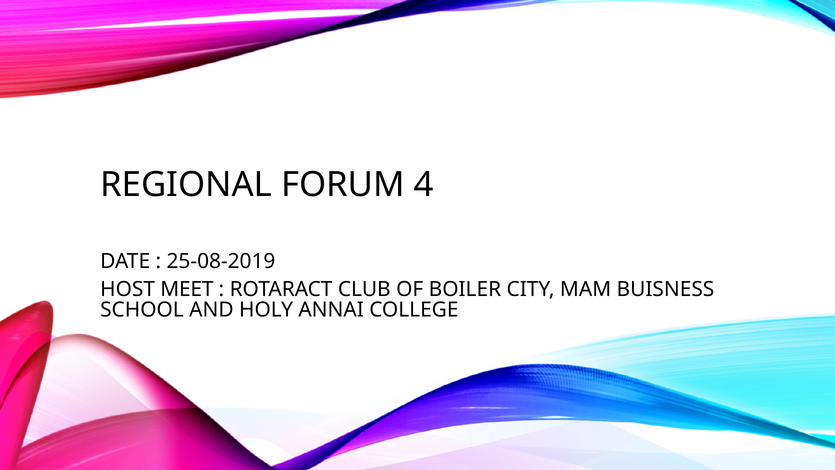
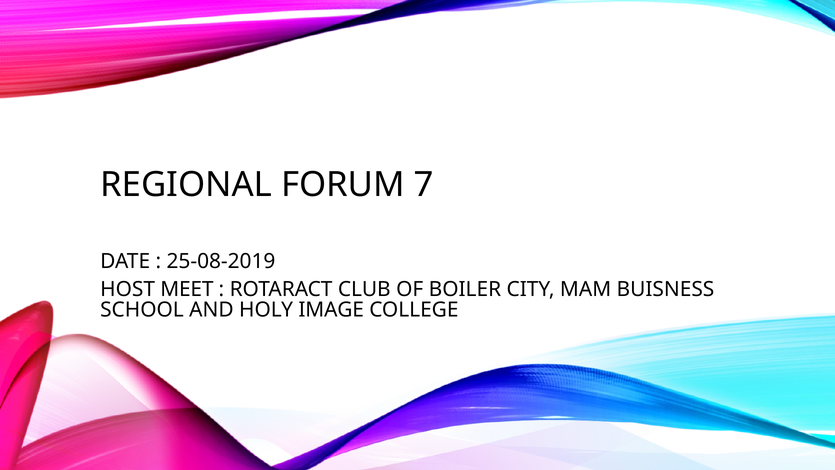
4: 4 -> 7 (424, 185)
ANNAI: ANNAI -> IMAGE (331, 310)
